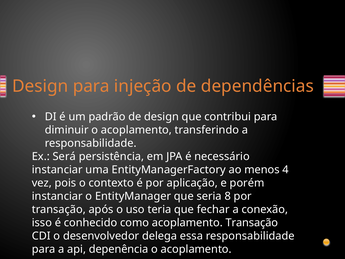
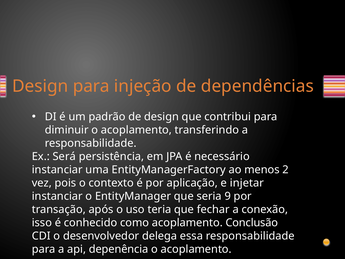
4: 4 -> 2 (286, 170)
porém: porém -> injetar (247, 183)
8: 8 -> 9 (228, 196)
acoplamento Transação: Transação -> Conclusão (252, 222)
